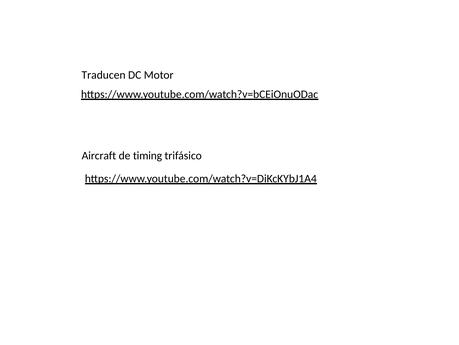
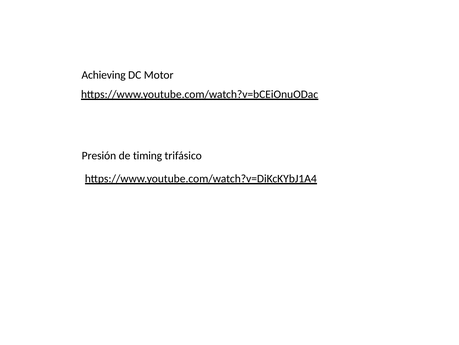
Traducen: Traducen -> Achieving (104, 75)
Aircraft: Aircraft -> Presión (99, 155)
